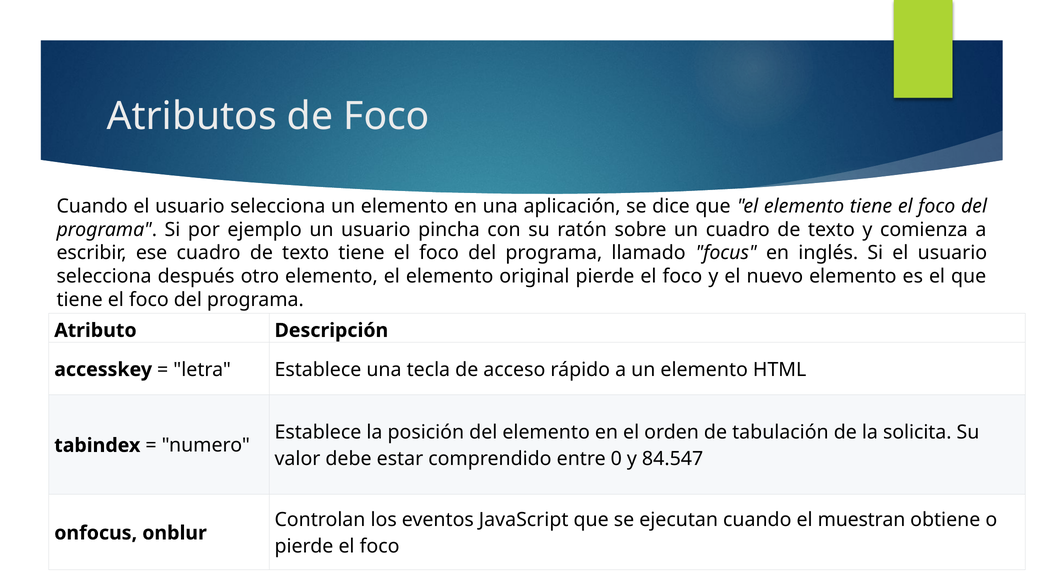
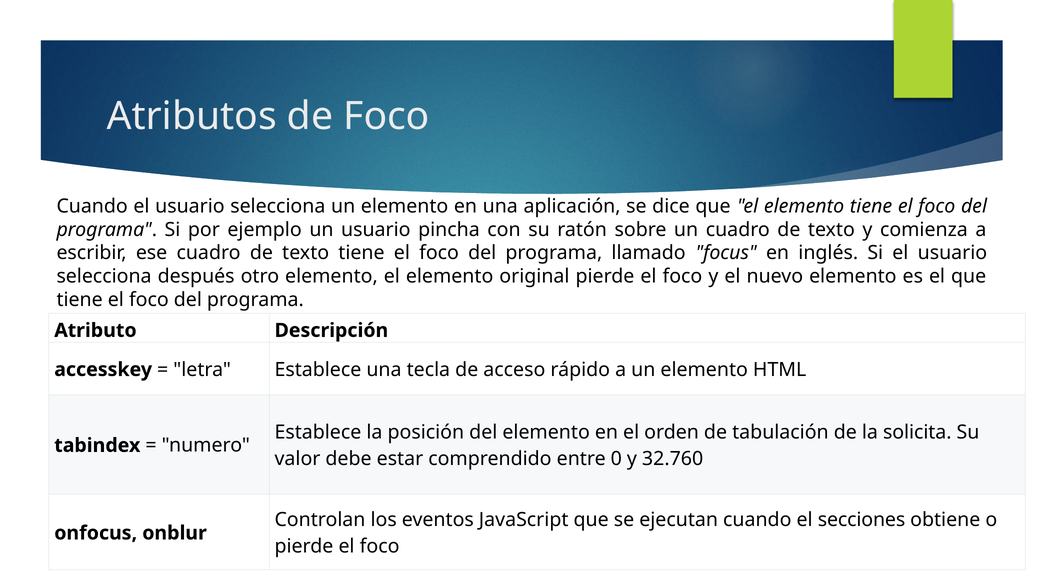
84.547: 84.547 -> 32.760 (673, 459)
muestran: muestran -> secciones (862, 520)
